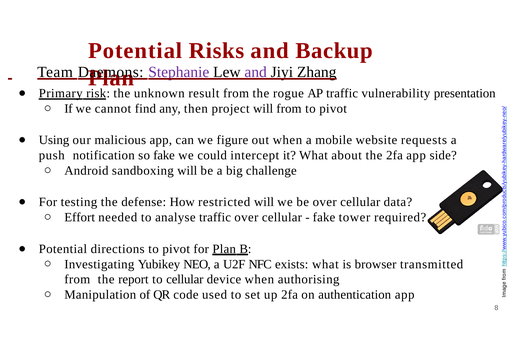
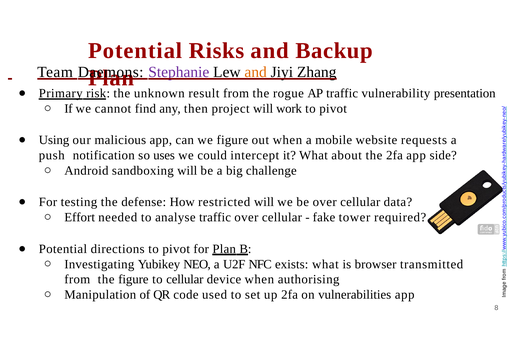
and colour: purple -> orange (256, 72)
will from: from -> work (289, 109)
so fake: fake -> uses (164, 155)
the report: report -> figure (133, 280)
authentication: authentication -> vulnerabilities (355, 295)
